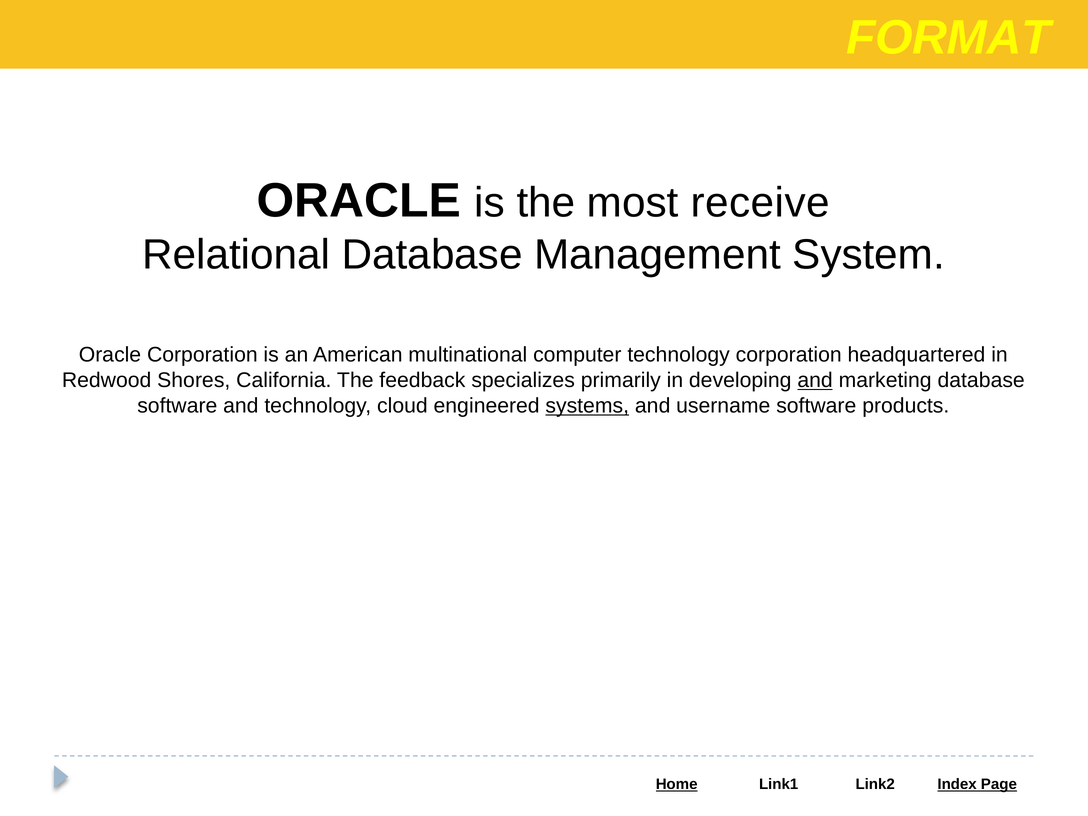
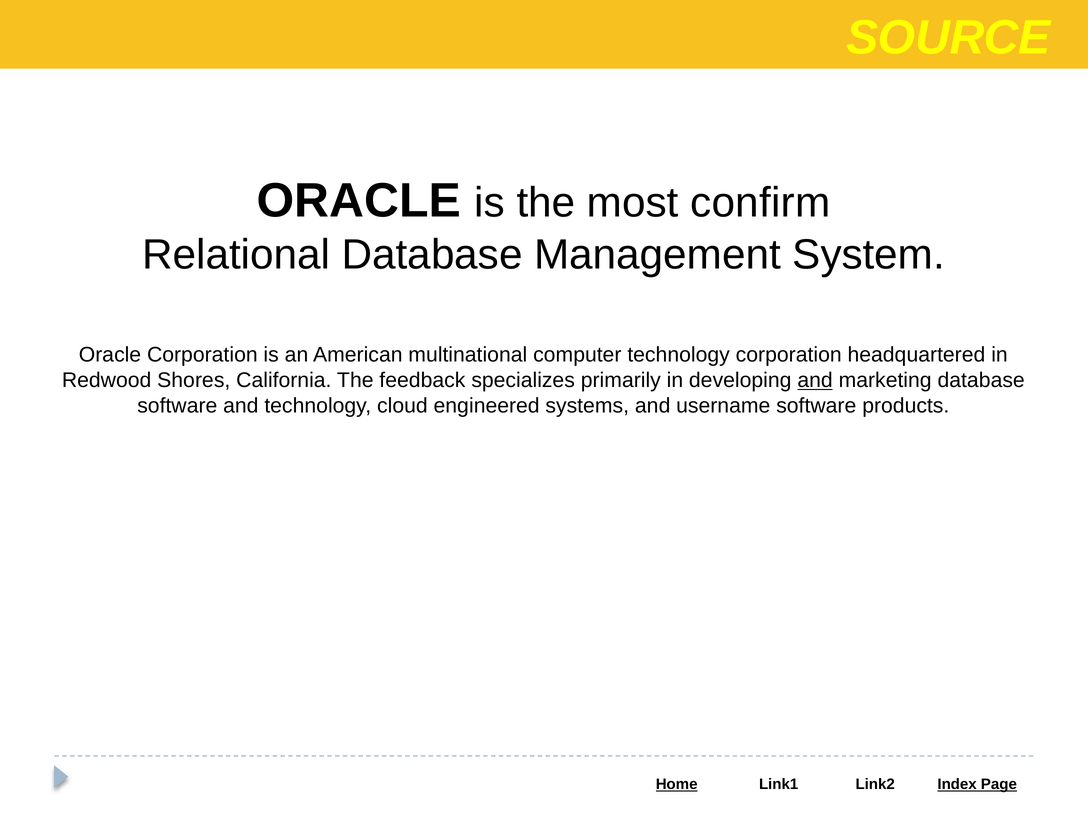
FORMAT: FORMAT -> SOURCE (948, 38)
receive: receive -> confirm (760, 203)
systems underline: present -> none (587, 406)
